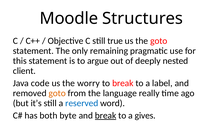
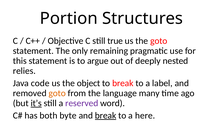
Moodle: Moodle -> Portion (69, 18)
client: client -> relies (24, 71)
worry: worry -> object (89, 83)
really: really -> many (149, 94)
it’s underline: none -> present (36, 104)
reserved colour: blue -> purple (82, 104)
gives: gives -> here (145, 116)
